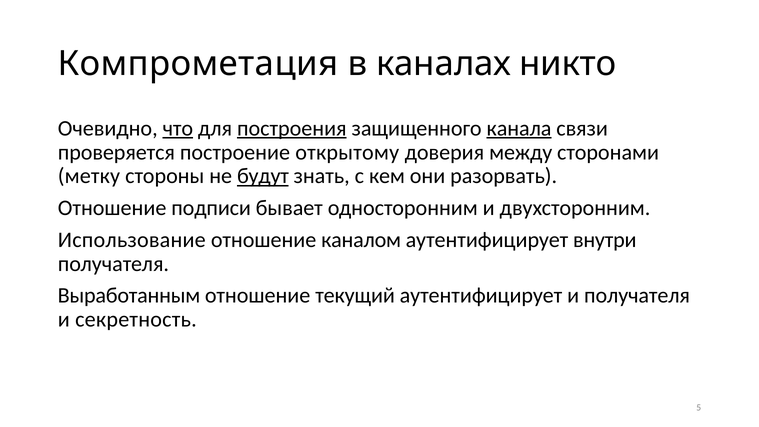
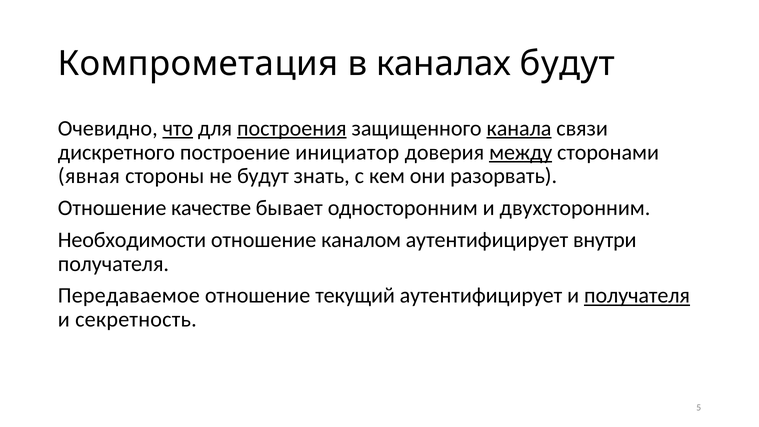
каналах никто: никто -> будут (567, 64)
проверяется: проверяется -> дискретного (116, 152)
открытому: открытому -> инициатор (347, 152)
между underline: none -> present (521, 152)
метку: метку -> явная (89, 176)
будут underline: present -> none (263, 176)
подписи: подписи -> качестве (211, 208)
Использование: Использование -> Необходимости (132, 240)
Выработанным: Выработанным -> Передаваемое (129, 296)
получателя underline: none -> present (637, 296)
